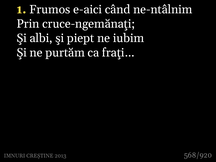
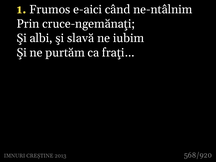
piept: piept -> slavă (81, 38)
